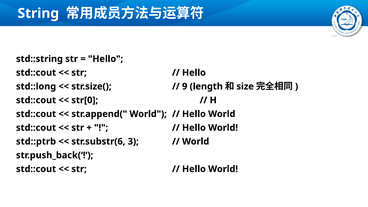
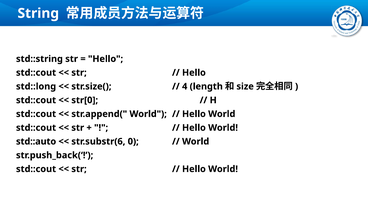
9: 9 -> 4 (185, 86)
std::ptrb: std::ptrb -> std::auto (36, 141)
3: 3 -> 0 (133, 141)
